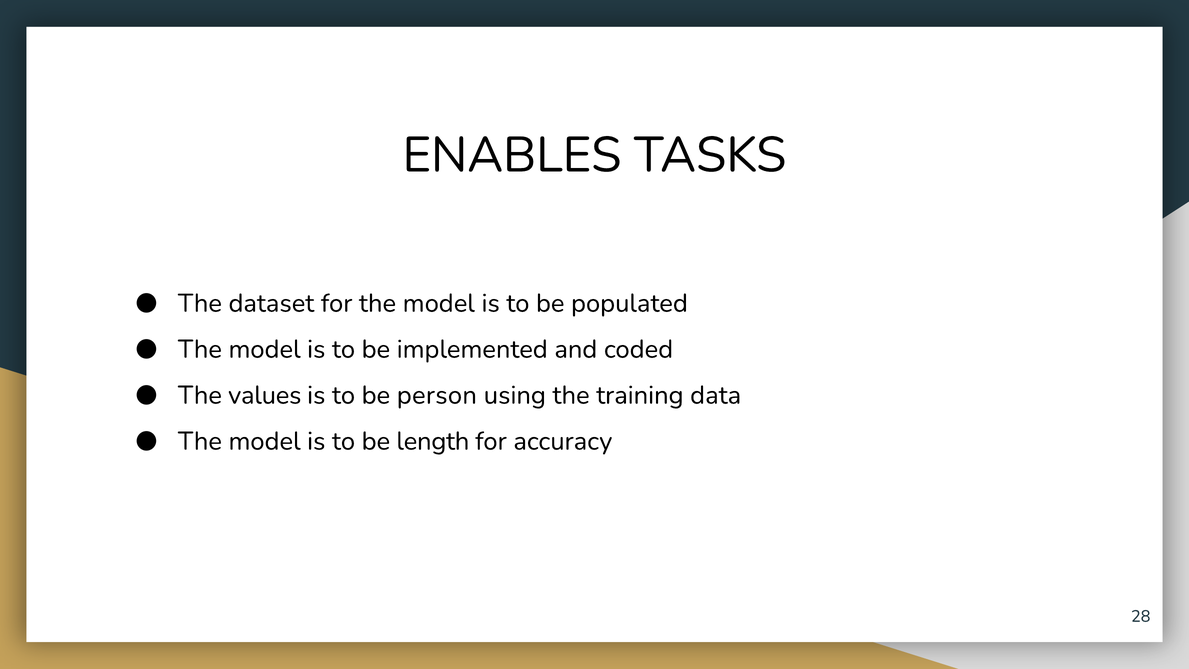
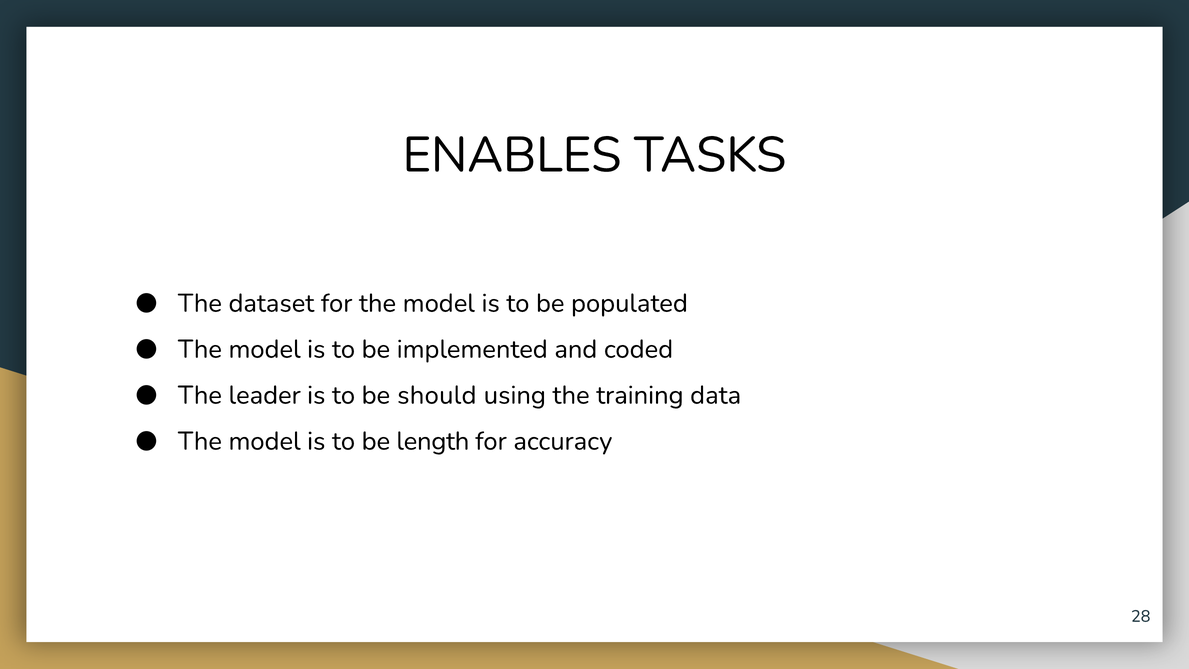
values: values -> leader (265, 395)
person: person -> should (437, 395)
